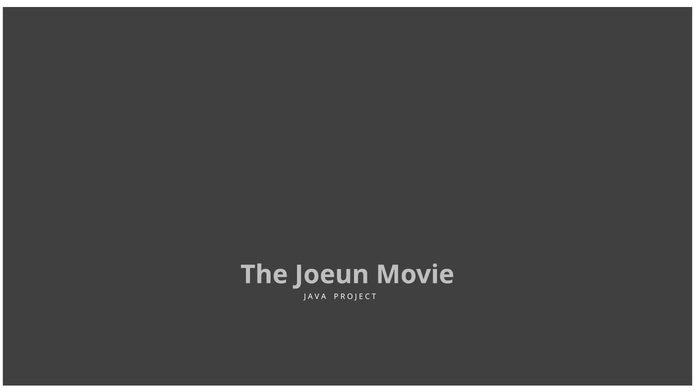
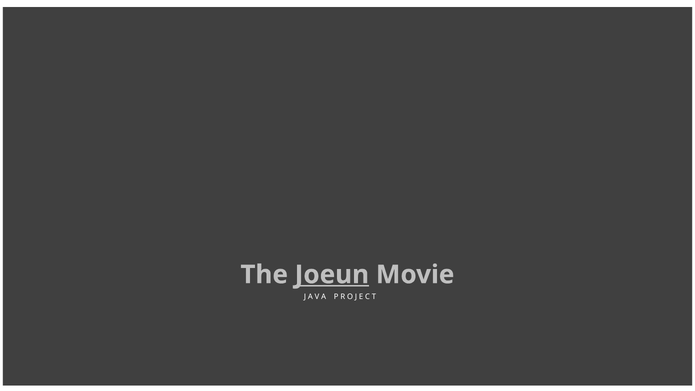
Joeun underline: none -> present (332, 275)
